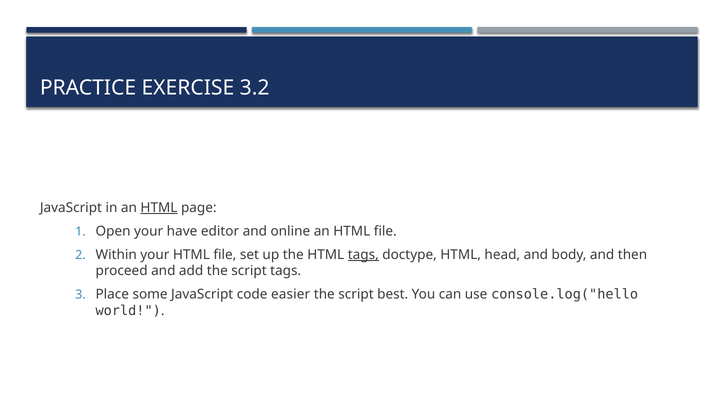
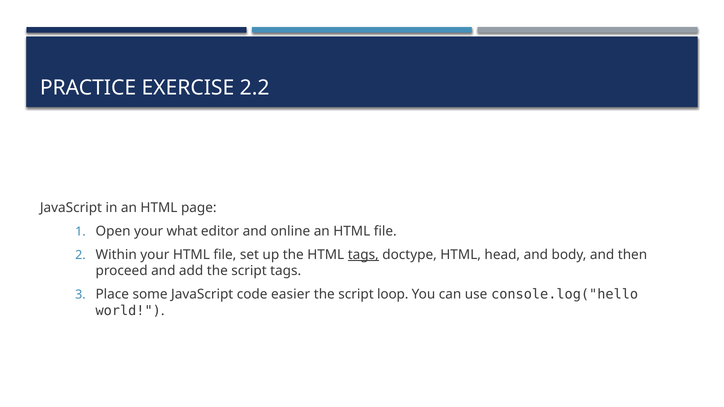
3.2: 3.2 -> 2.2 (255, 88)
HTML underline: present -> none (159, 208)
have: have -> what (182, 231)
best: best -> loop (393, 295)
